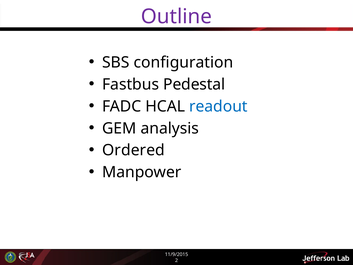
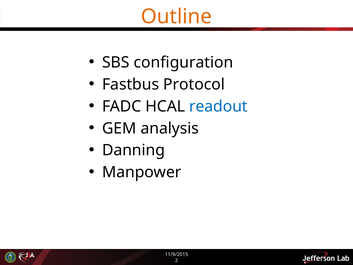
Outline colour: purple -> orange (176, 17)
Pedestal: Pedestal -> Protocol (194, 84)
Ordered: Ordered -> Danning (134, 150)
